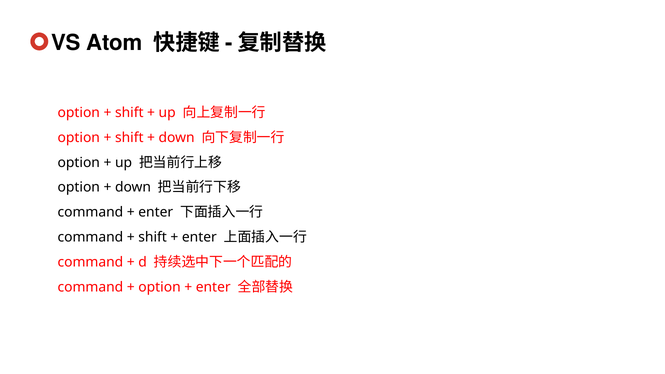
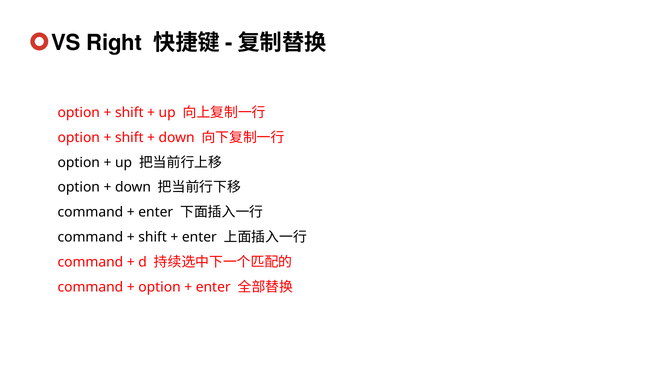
Atom: Atom -> Right (114, 43)
